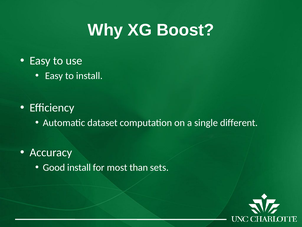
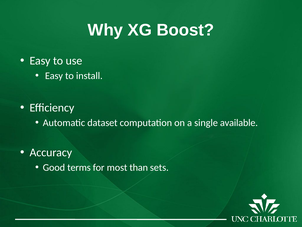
different: different -> available (239, 123)
Good install: install -> terms (79, 167)
